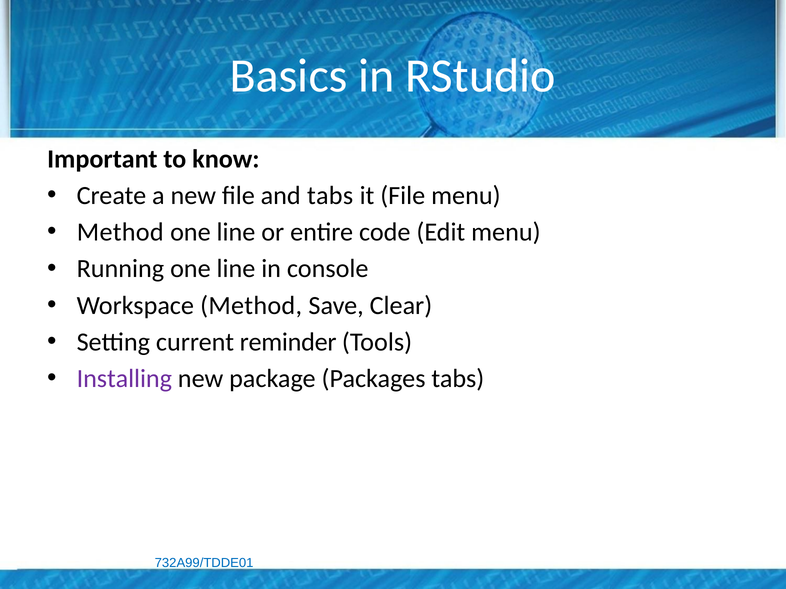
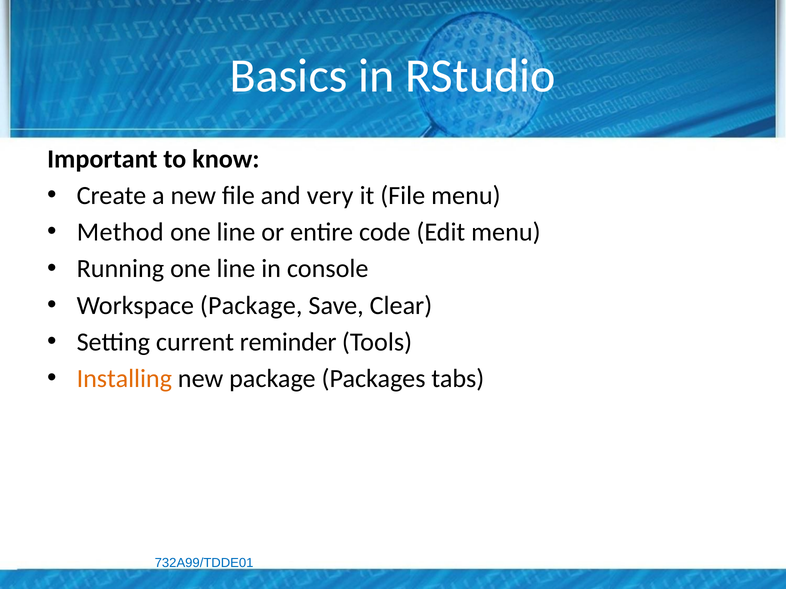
and tabs: tabs -> very (330, 196)
Workspace Method: Method -> Package (251, 306)
Installing colour: purple -> orange (124, 379)
